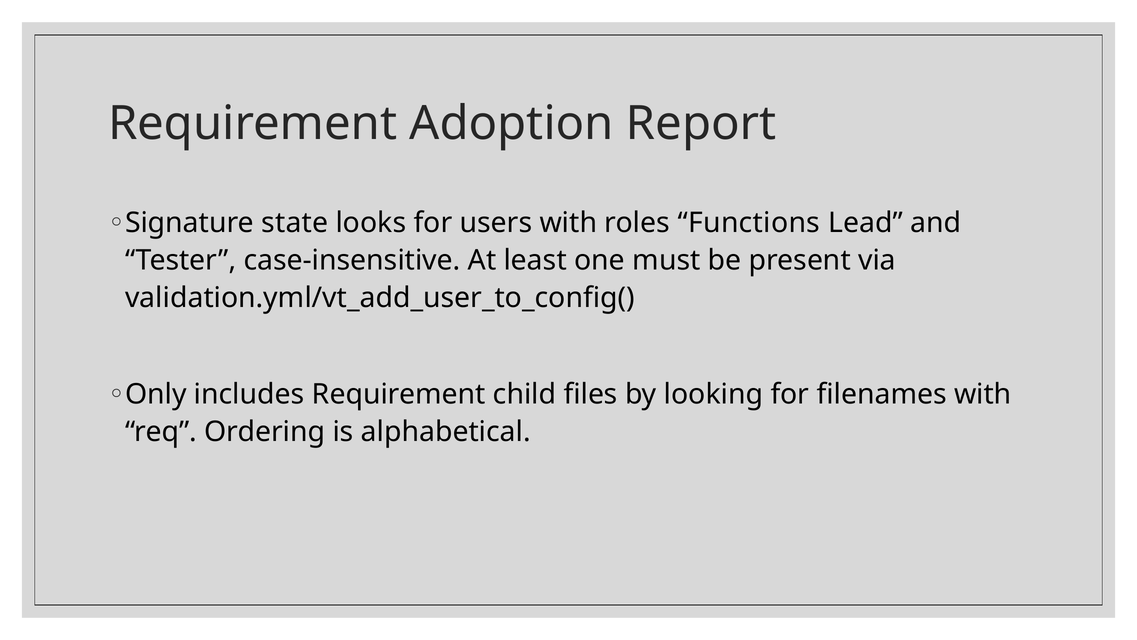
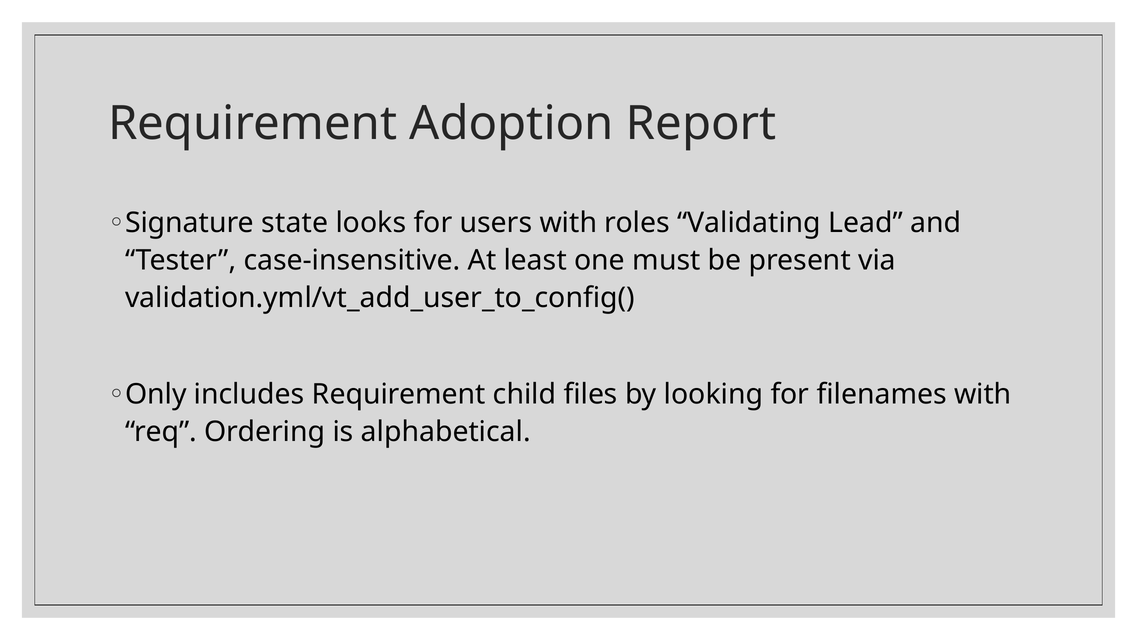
Functions: Functions -> Validating (749, 223)
